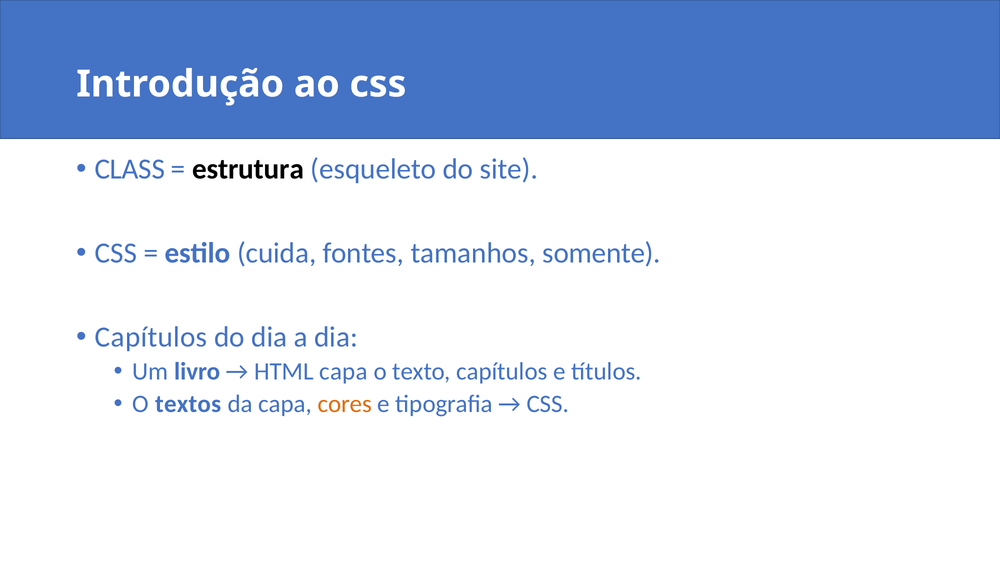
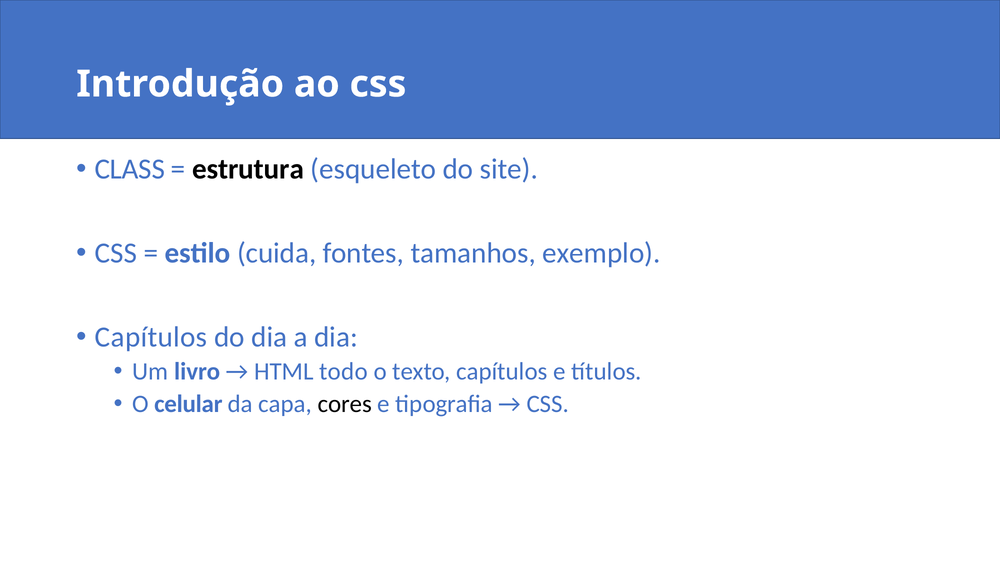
somente: somente -> exemplo (601, 253)
HTML capa: capa -> todo (344, 371)
textos: textos -> celular (188, 403)
cores colour: orange -> black (345, 403)
